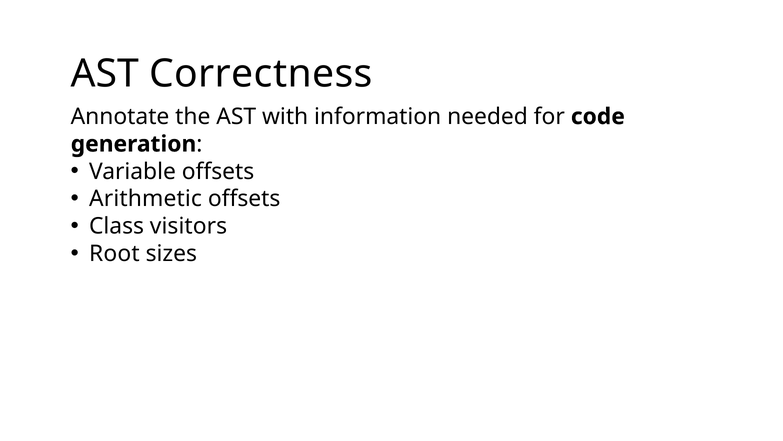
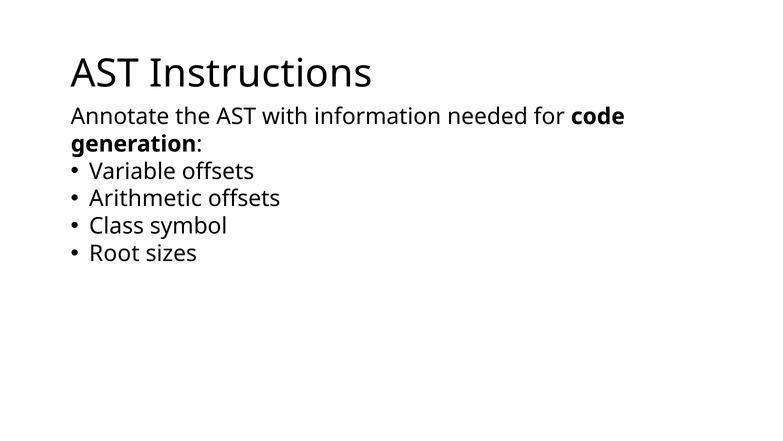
Correctness: Correctness -> Instructions (261, 74)
visitors: visitors -> symbol (189, 226)
